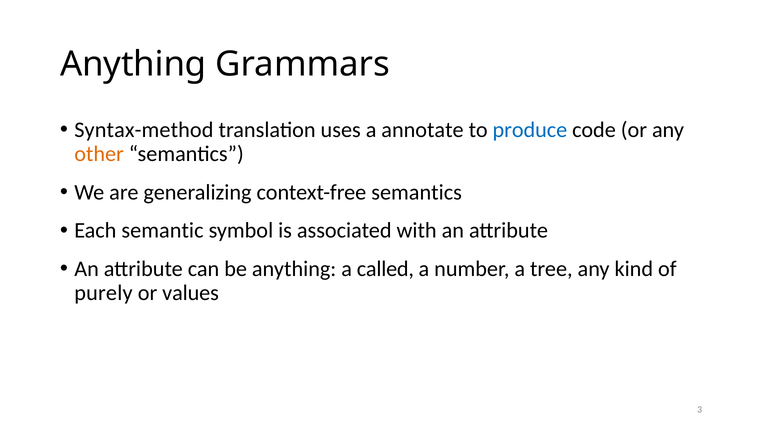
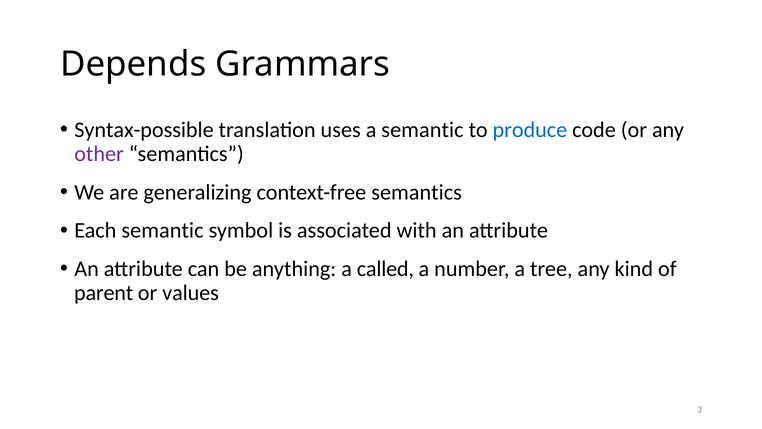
Anything: Anything -> Depends (133, 64)
Syntax-method: Syntax-method -> Syntax-possible (144, 130)
a annotate: annotate -> semantic (422, 130)
other colour: orange -> purple (99, 154)
purely: purely -> parent (104, 293)
